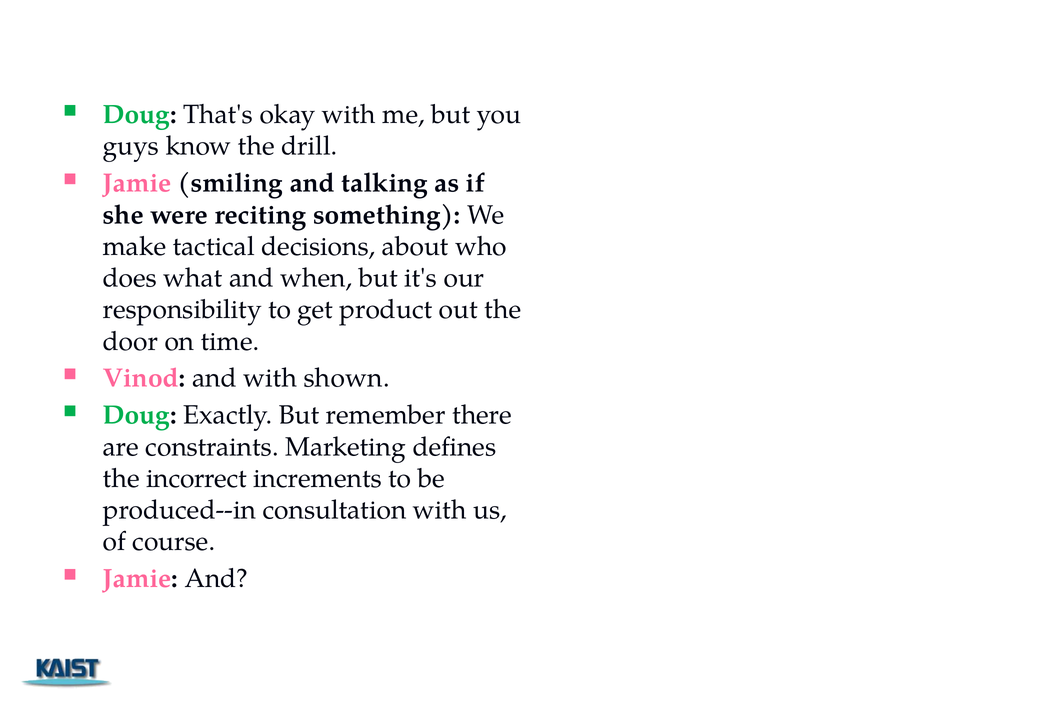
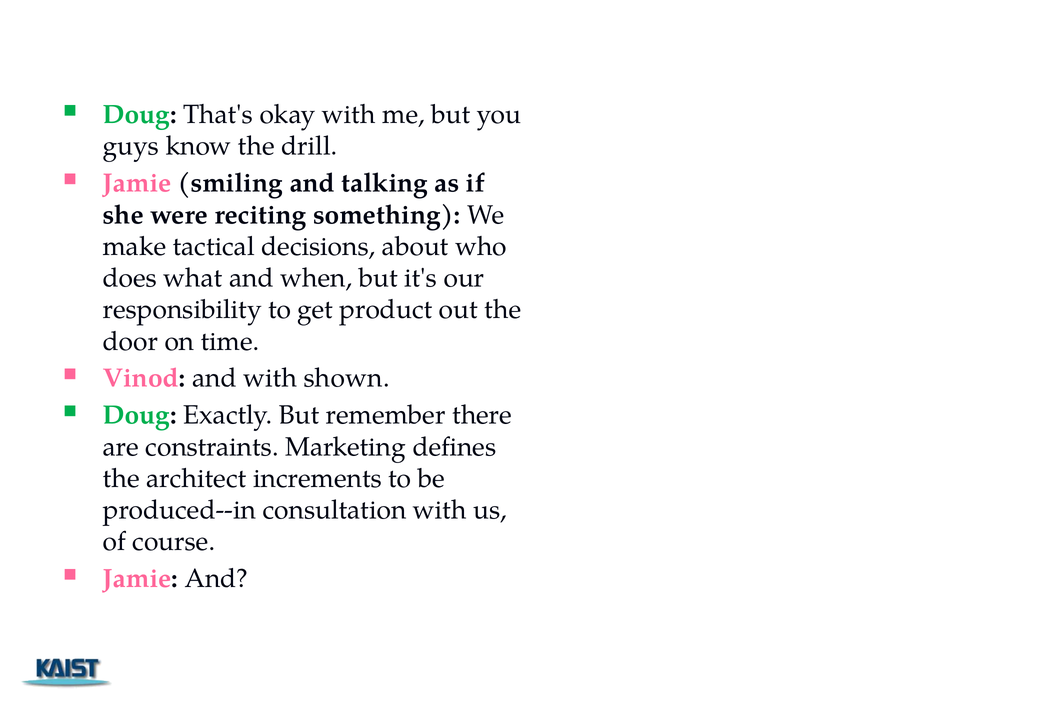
incorrect: incorrect -> architect (196, 478)
